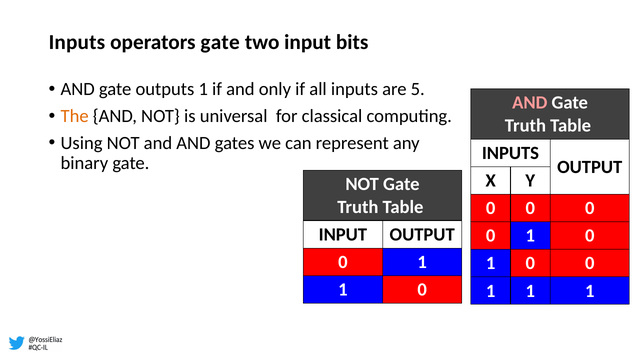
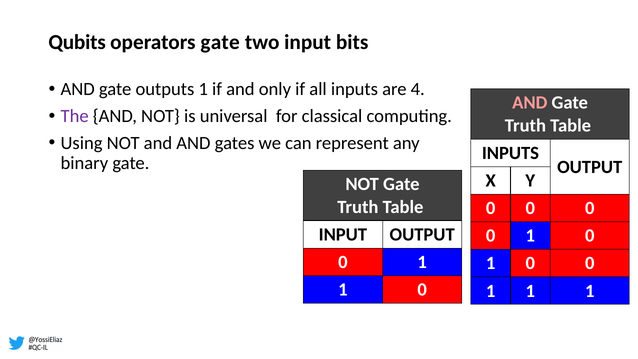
Inputs: Inputs -> Qubits (77, 42)
5: 5 -> 4 (418, 89)
The colour: orange -> purple (75, 116)
